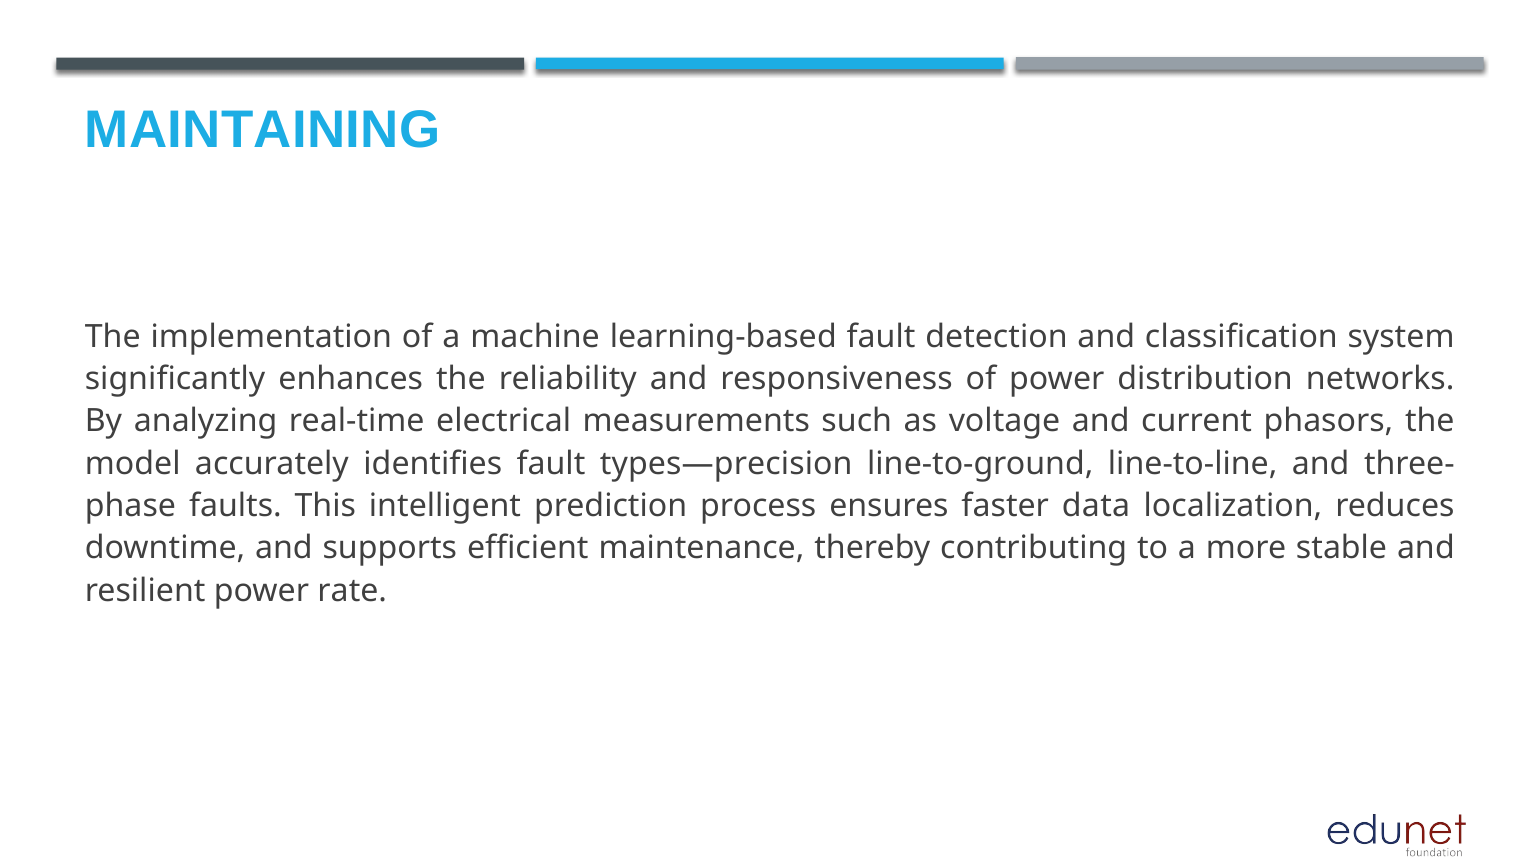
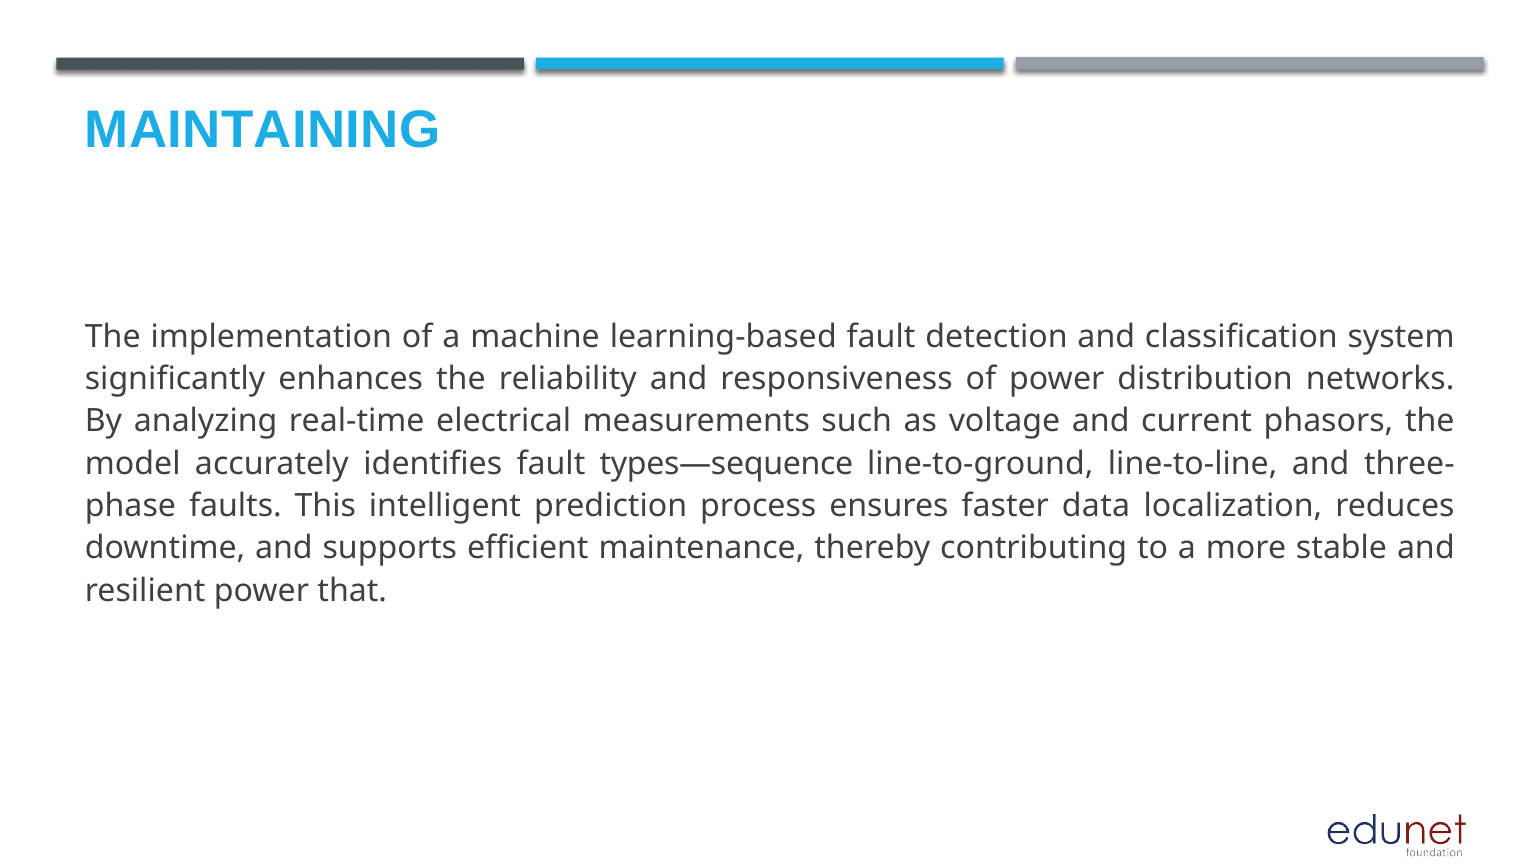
types—precision: types—precision -> types—sequence (726, 464)
rate: rate -> that (352, 591)
